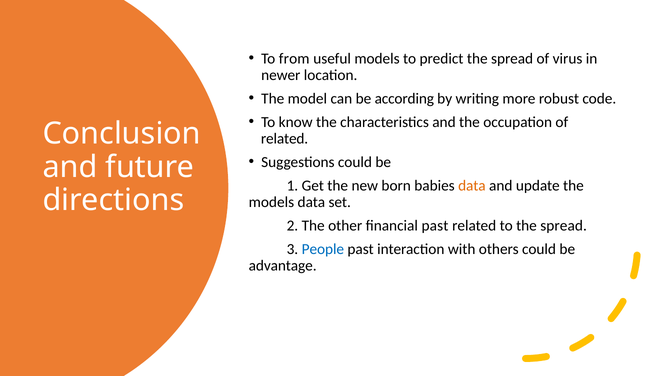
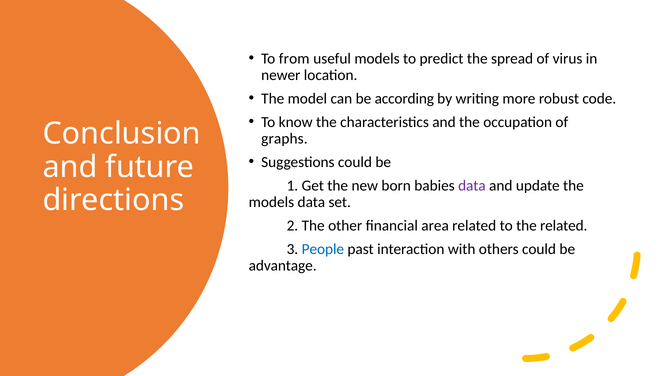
related: related -> graphs (284, 138)
data colour: orange -> purple (472, 185)
financial past: past -> area (435, 225)
to the spread: spread -> related (564, 225)
